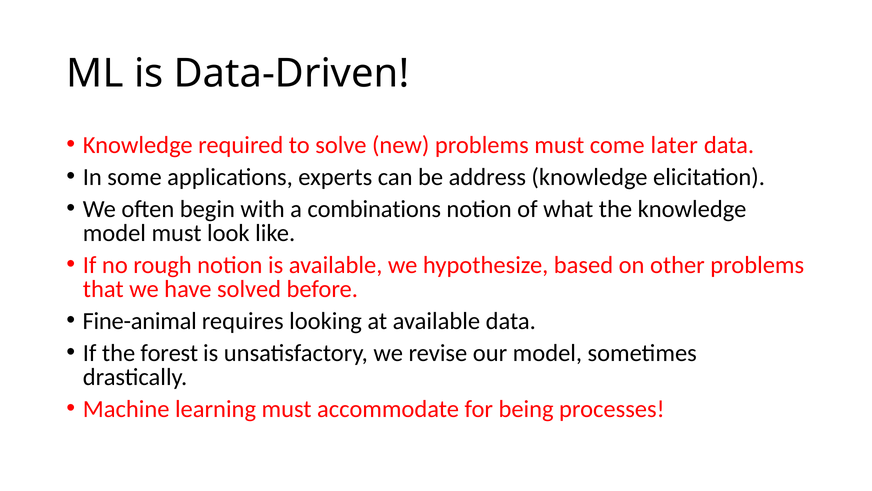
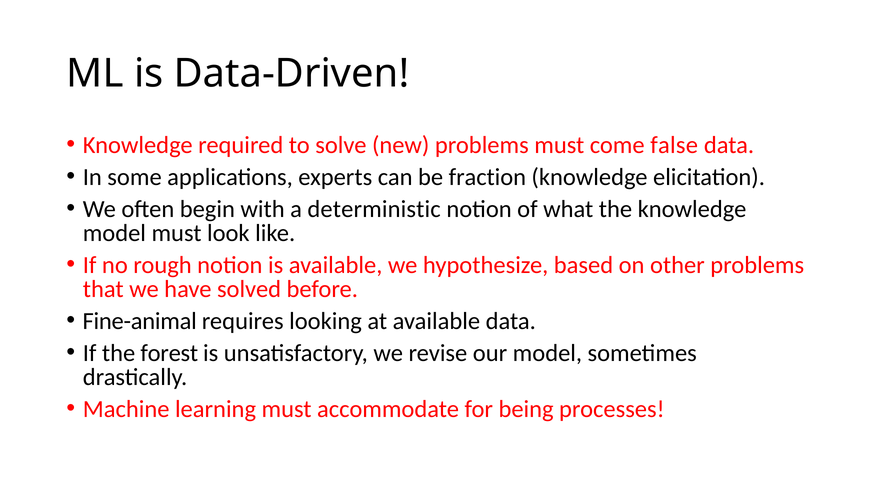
later: later -> false (674, 145)
address: address -> fraction (487, 177)
combinations: combinations -> deterministic (374, 209)
